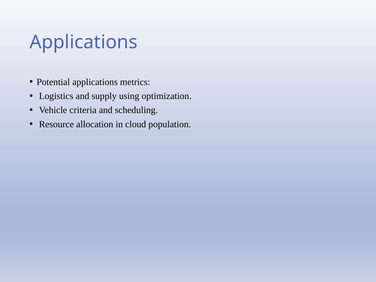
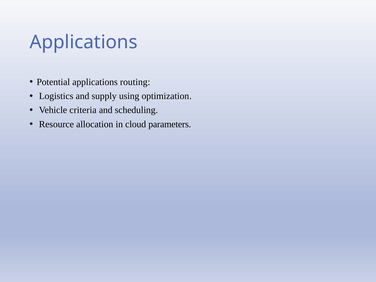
metrics: metrics -> routing (135, 82)
population: population -> parameters (170, 124)
